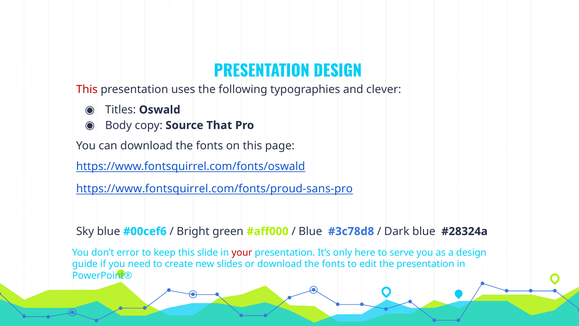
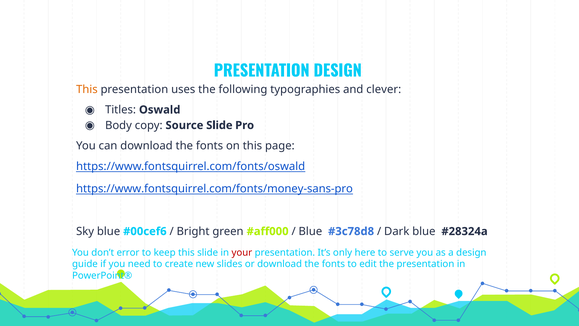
This colour: red -> orange (87, 89)
Source That: That -> Slide (219, 125)
https://www.fontsquirrel.com/fonts/proud-sans-pro: https://www.fontsquirrel.com/fonts/proud-sans-pro -> https://www.fontsquirrel.com/fonts/money-sans-pro (215, 189)
